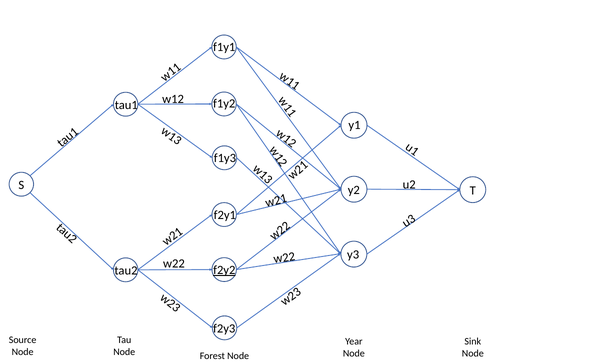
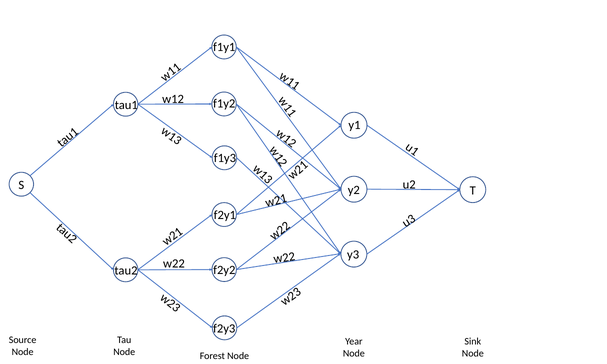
f2y2 underline: present -> none (224, 270)
